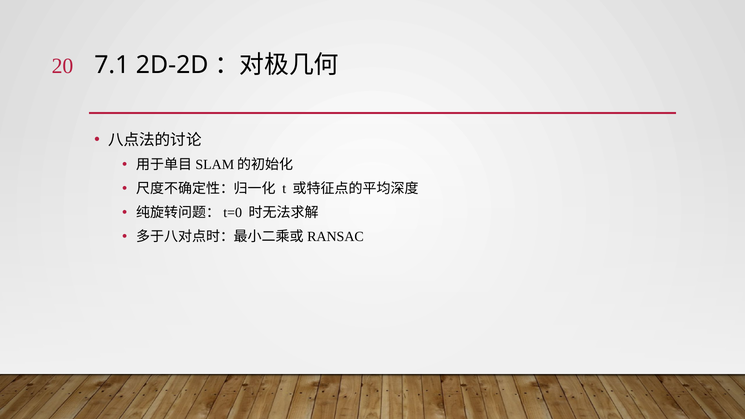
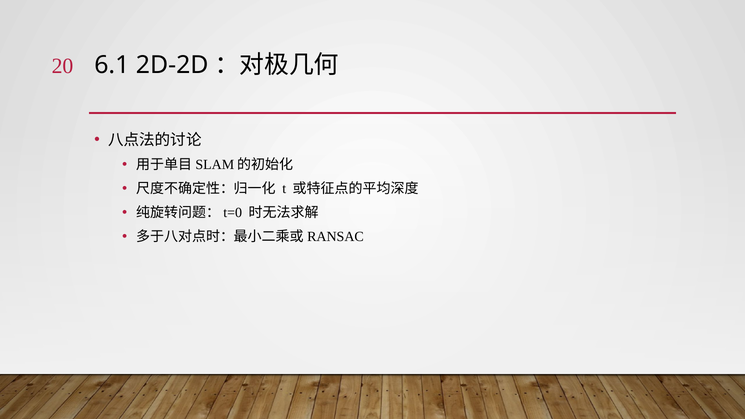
7.1: 7.1 -> 6.1 (112, 65)
